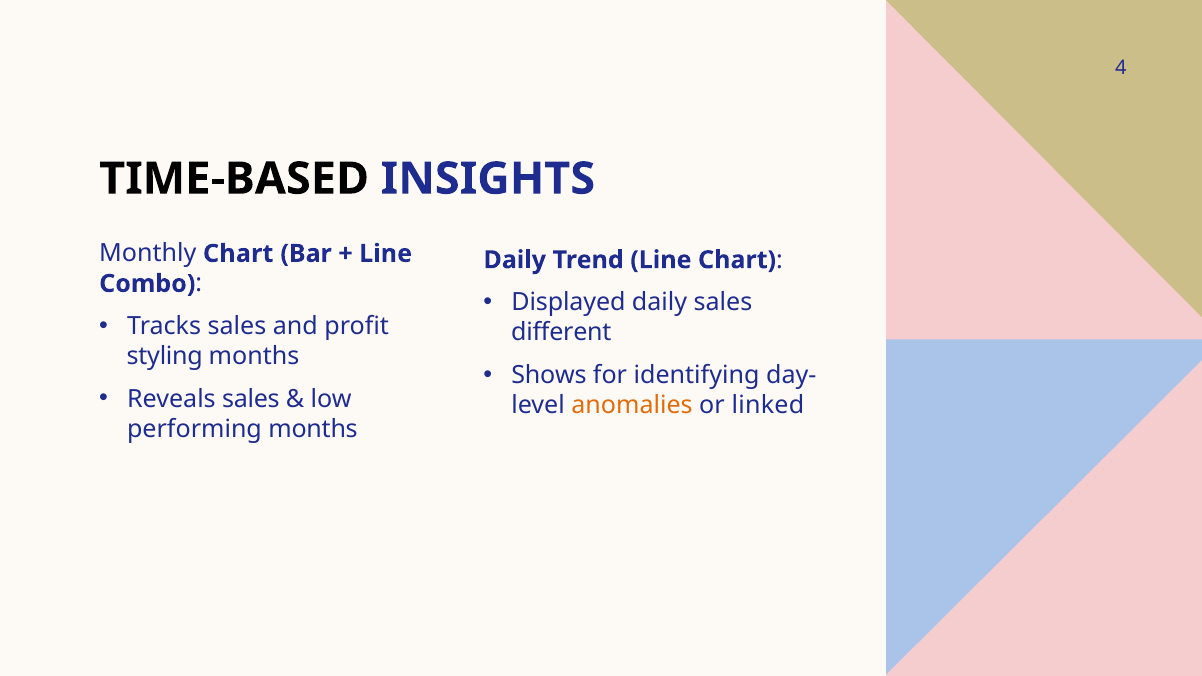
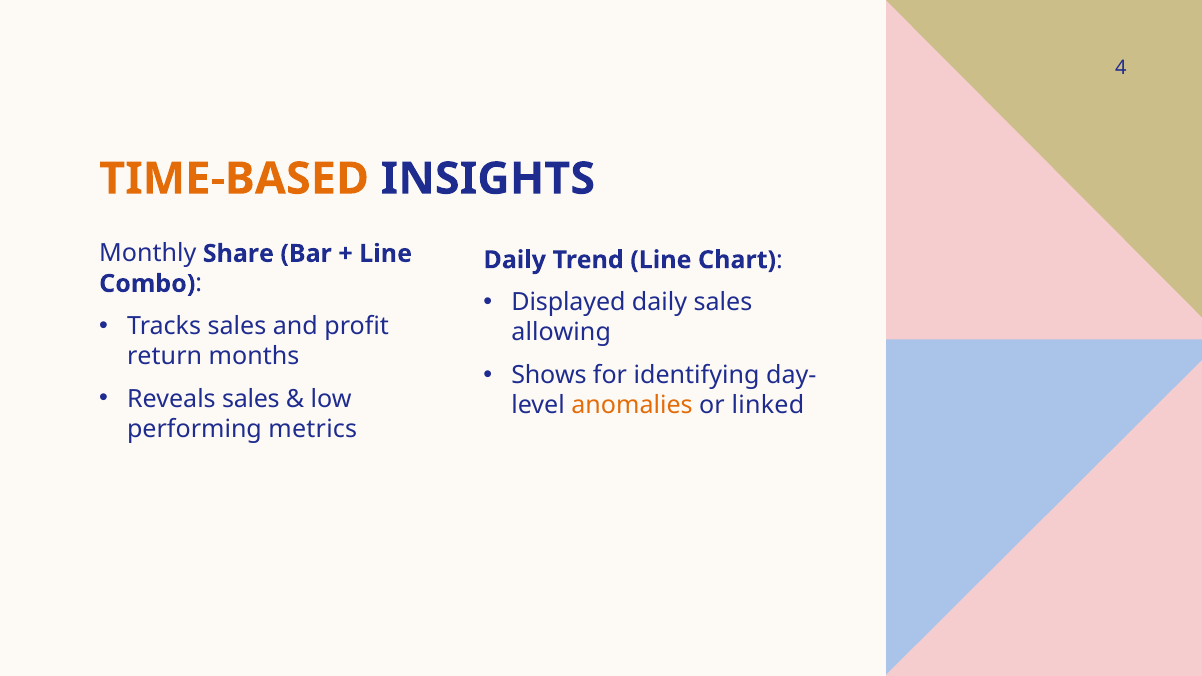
TIME-BASED colour: black -> orange (234, 179)
Monthly Chart: Chart -> Share (238, 254)
different: different -> allowing (561, 333)
styling: styling -> return (165, 356)
performing months: months -> metrics (313, 429)
